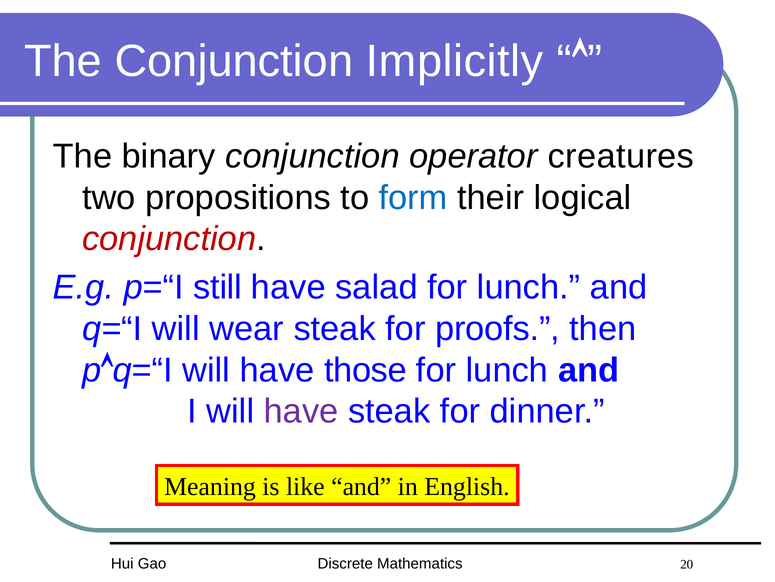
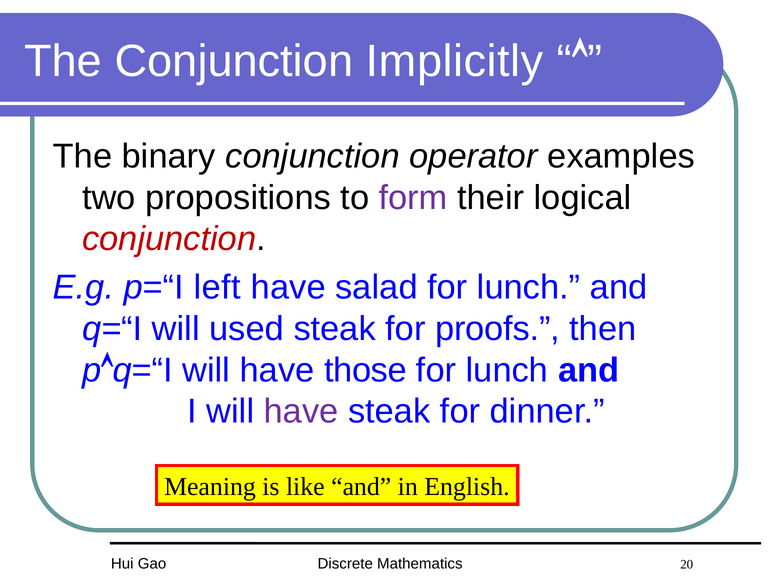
creatures: creatures -> examples (621, 156)
form colour: blue -> purple (413, 197)
still: still -> left (217, 287)
wear: wear -> used (247, 328)
